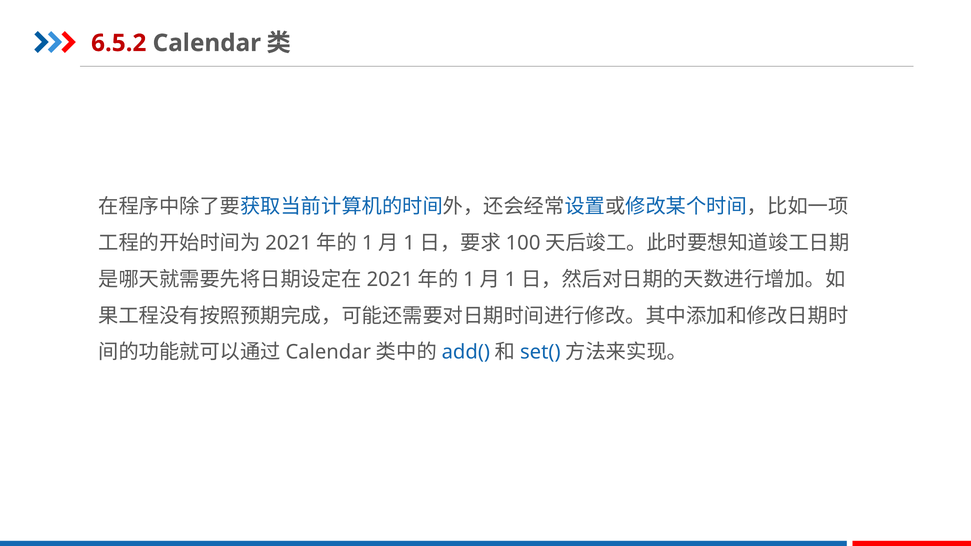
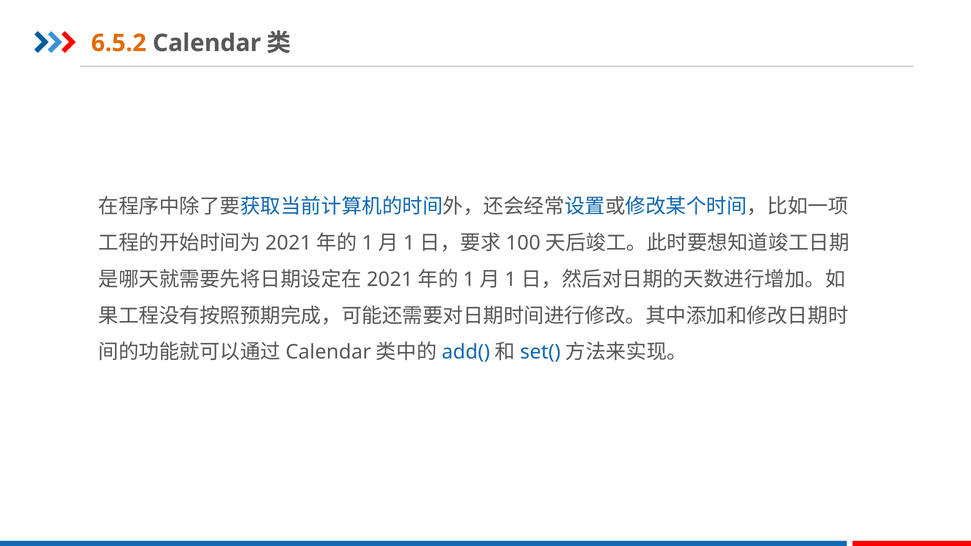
6.5.2 colour: red -> orange (119, 43)
